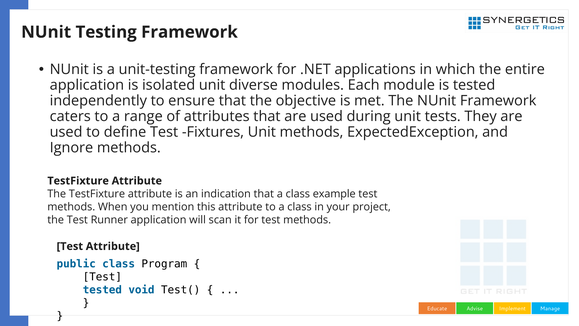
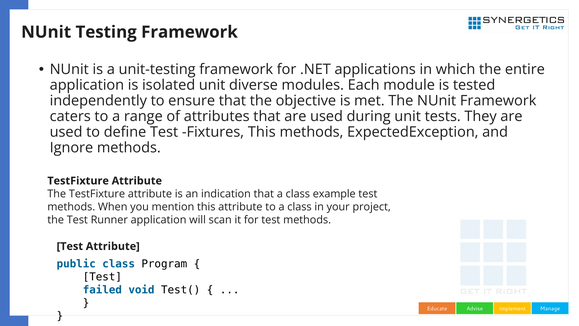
Fixtures Unit: Unit -> This (262, 132)
tested: tested -> failed (102, 290)
